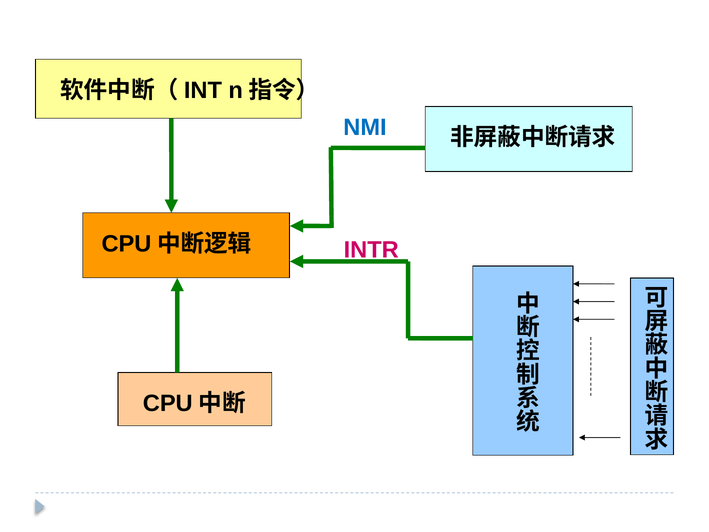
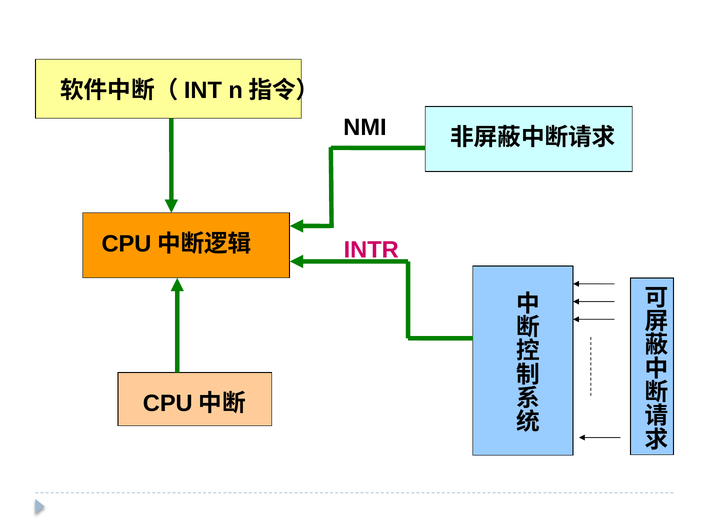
NMI colour: blue -> black (365, 127)
